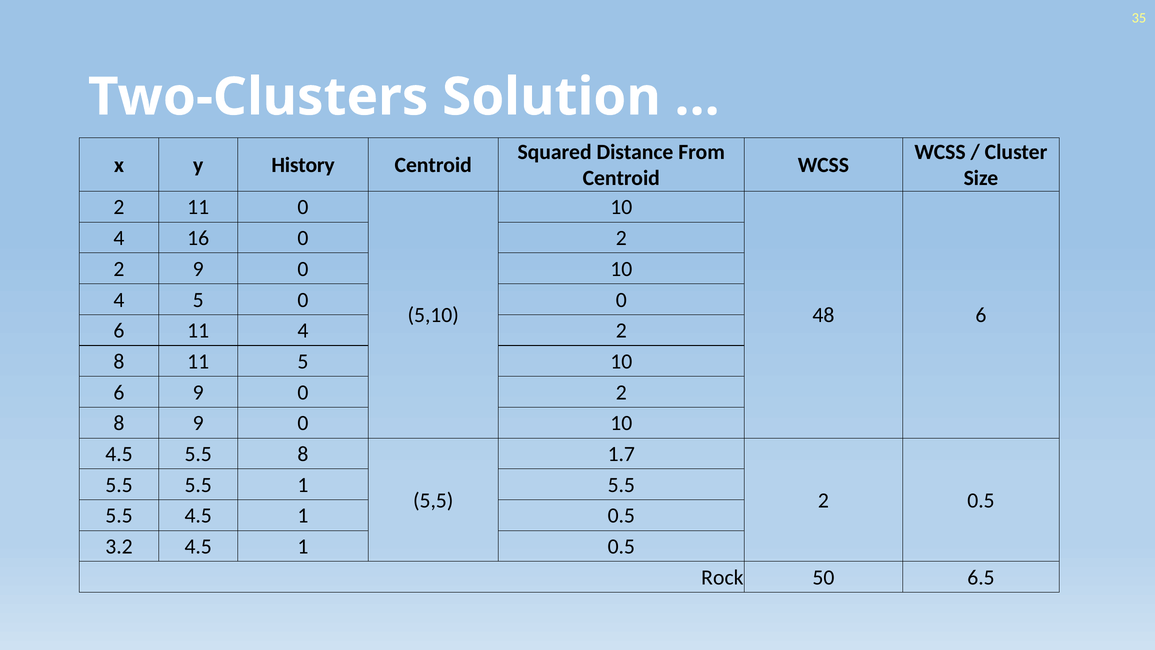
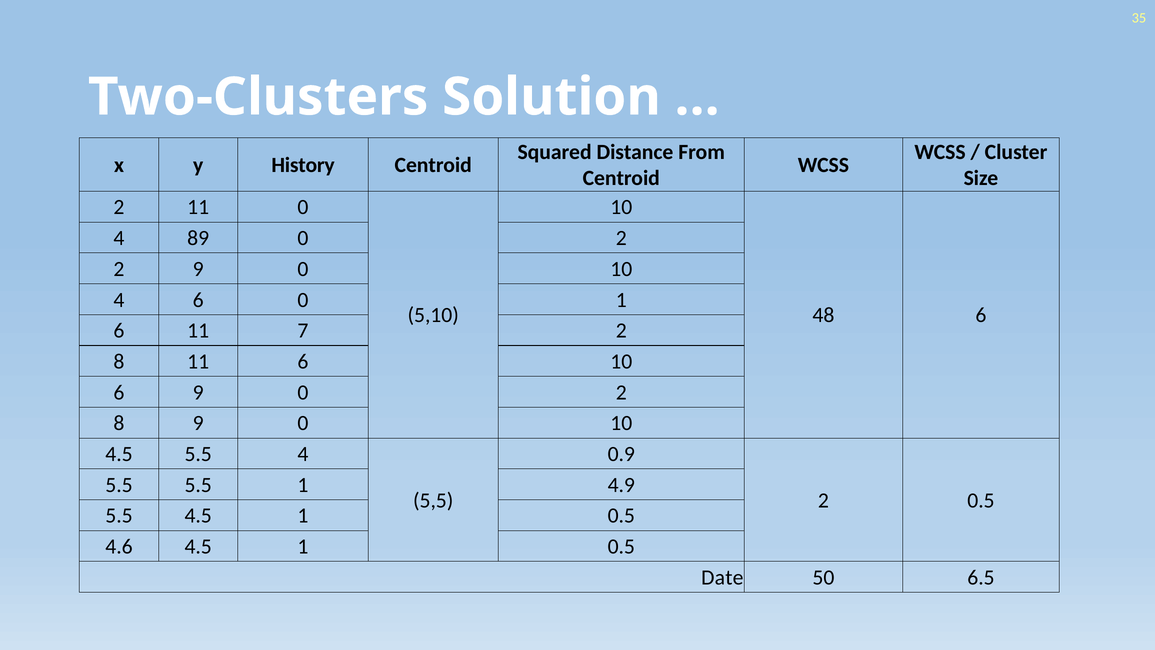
16: 16 -> 89 (198, 238)
4 5: 5 -> 6 (198, 300)
0 0: 0 -> 1 (621, 300)
11 4: 4 -> 7 (303, 331)
11 5: 5 -> 6 (303, 361)
5.5 8: 8 -> 4 (303, 454)
1.7: 1.7 -> 0.9 (621, 454)
1 5.5: 5.5 -> 4.9 (621, 485)
3.2: 3.2 -> 4.6 (119, 546)
Rock: Rock -> Date (722, 577)
